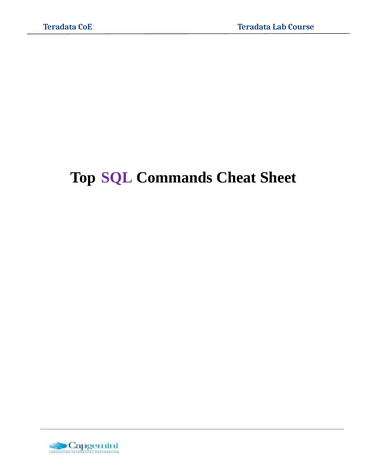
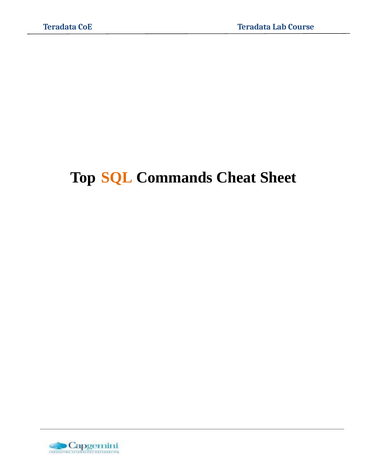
SQL colour: purple -> orange (117, 177)
